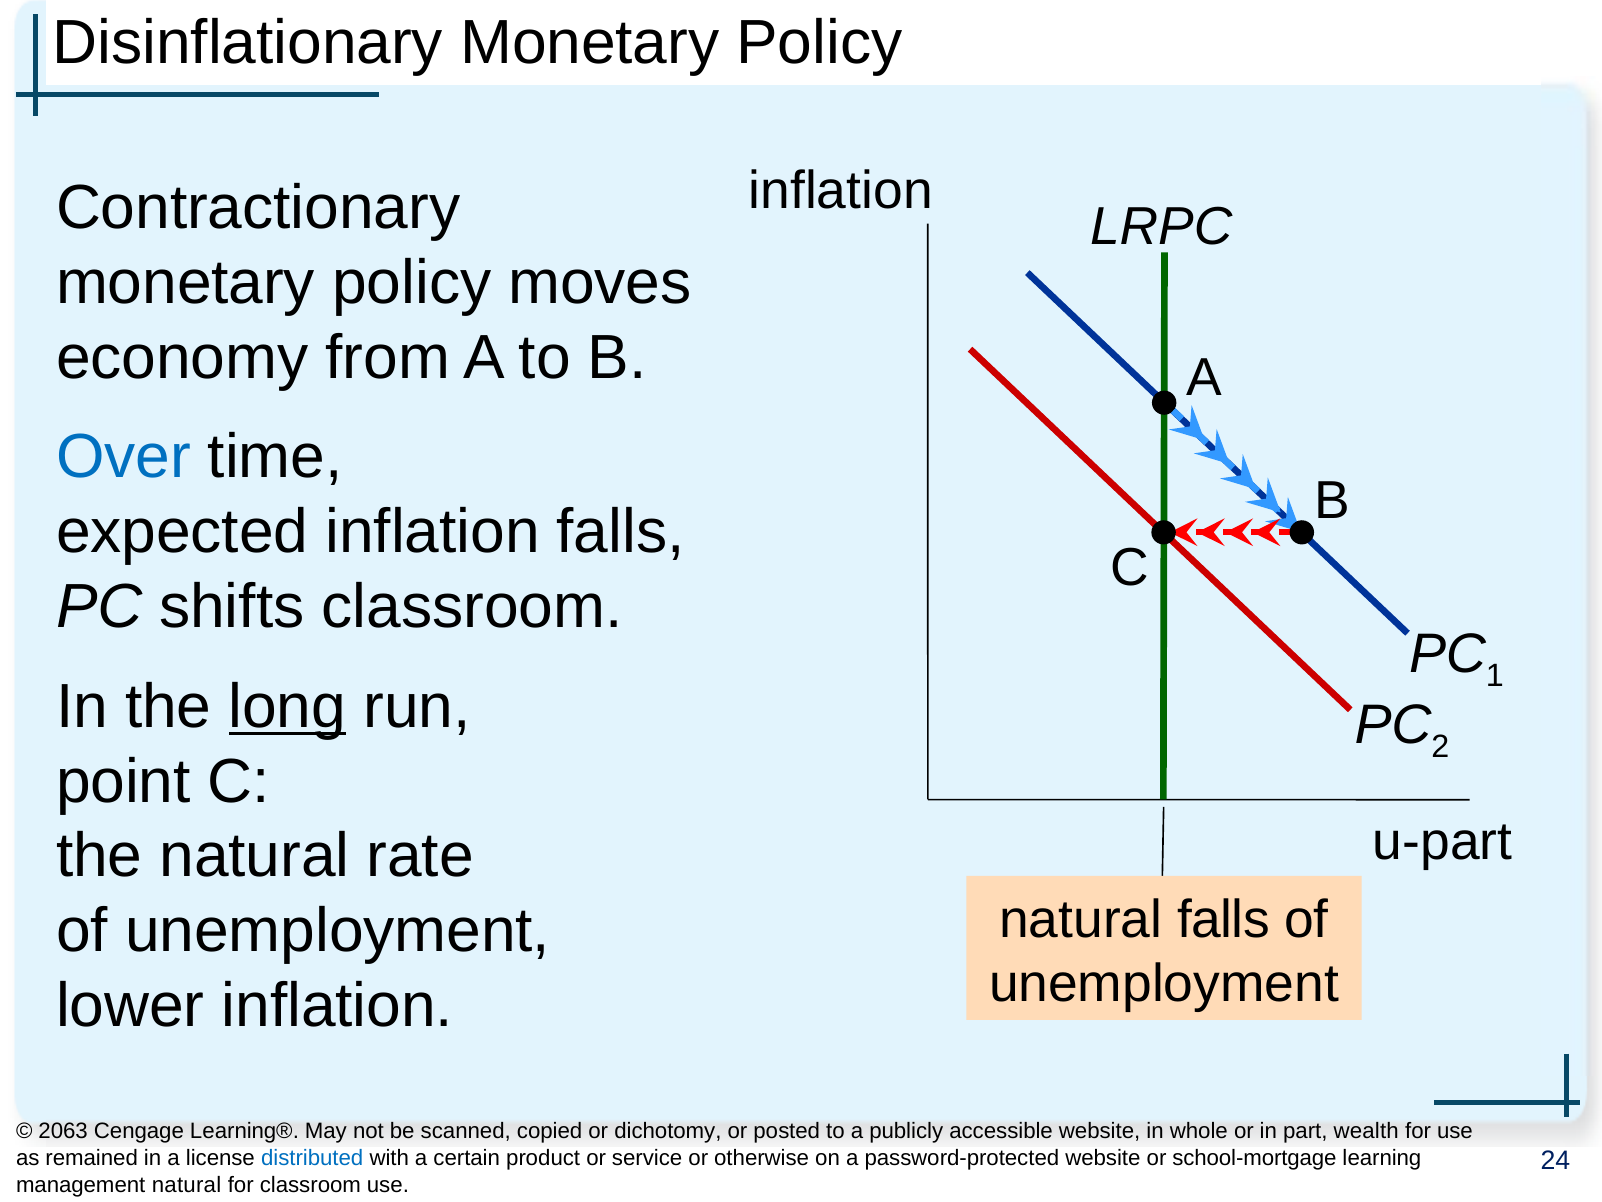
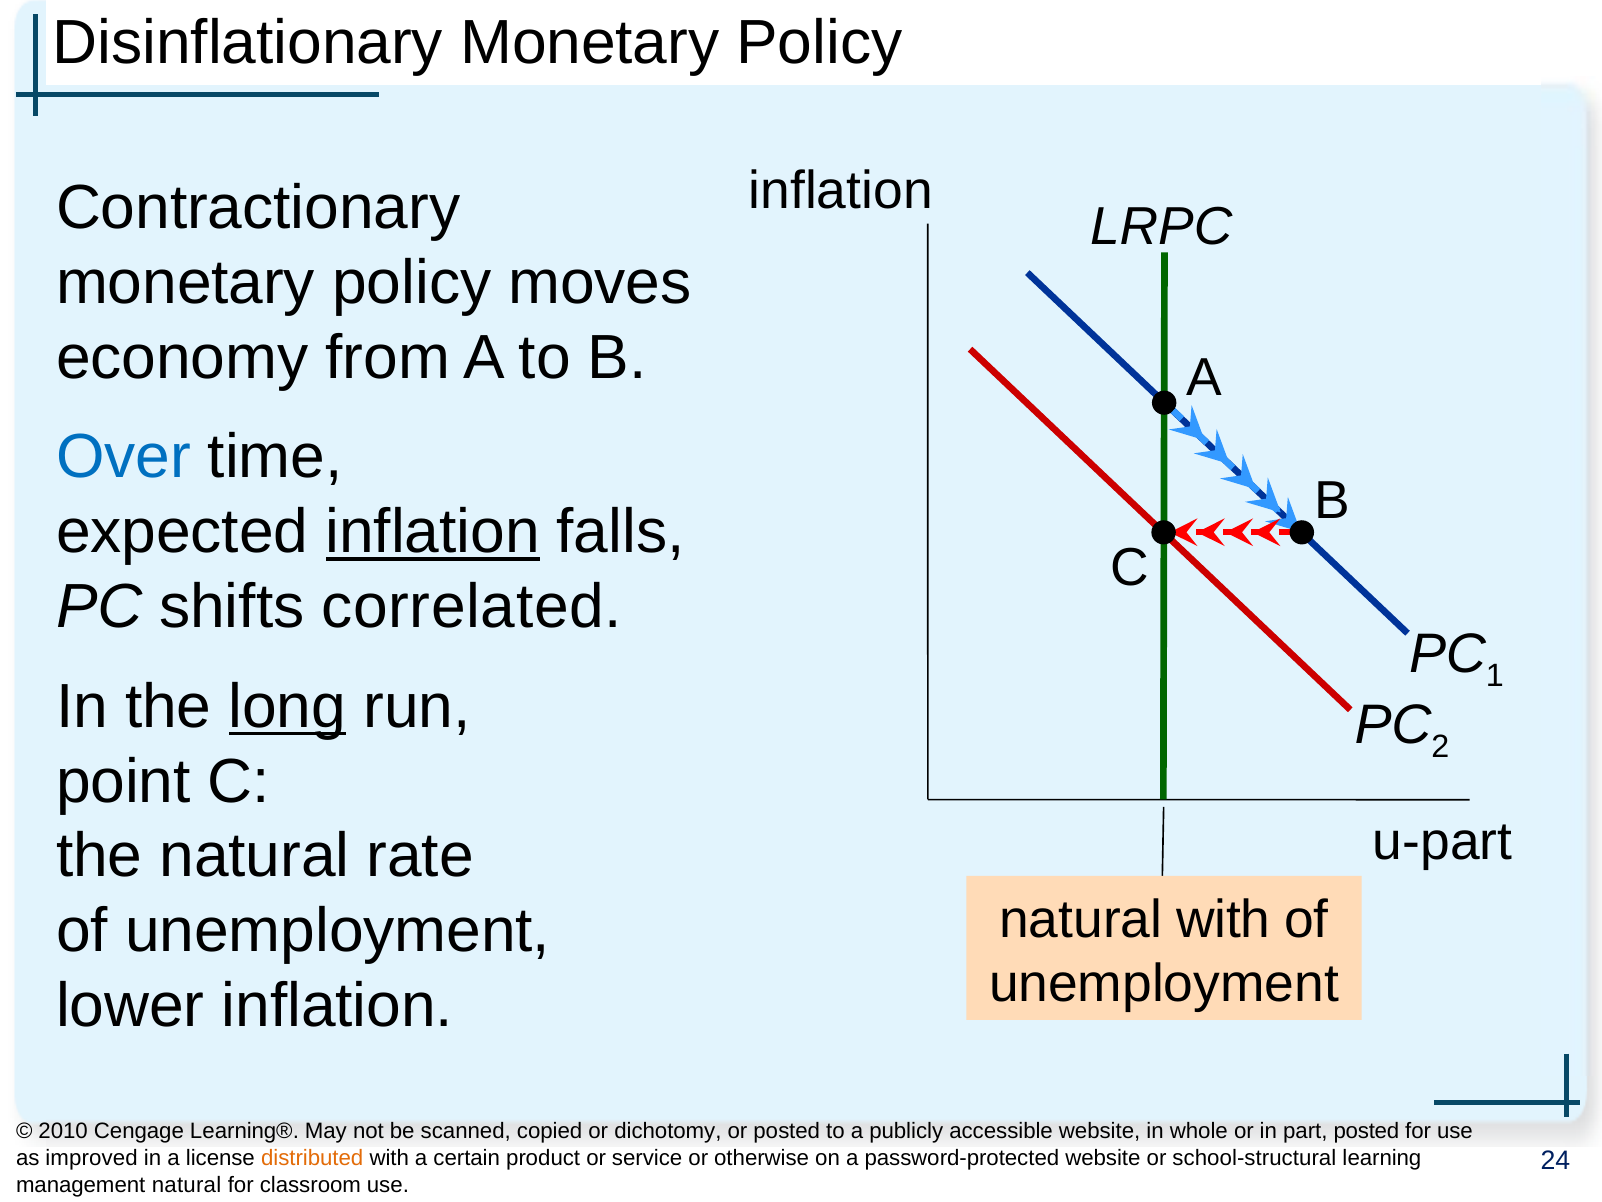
inflation underline: none -> present (433, 532)
shifts classroom: classroom -> correlated (472, 607)
natural falls: falls -> with (1224, 919)
2063: 2063 -> 2010 (63, 1131)
part wealth: wealth -> posted (1366, 1131)
remained: remained -> improved (92, 1158)
distributed colour: blue -> orange (312, 1158)
school-mortgage: school-mortgage -> school-structural (1254, 1158)
